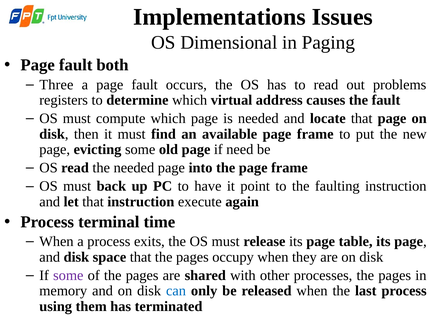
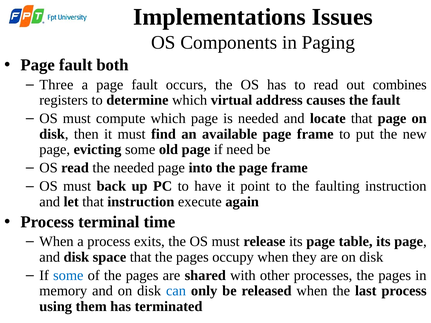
Dimensional: Dimensional -> Components (229, 43)
problems: problems -> combines (400, 85)
some colour: purple -> blue (68, 276)
